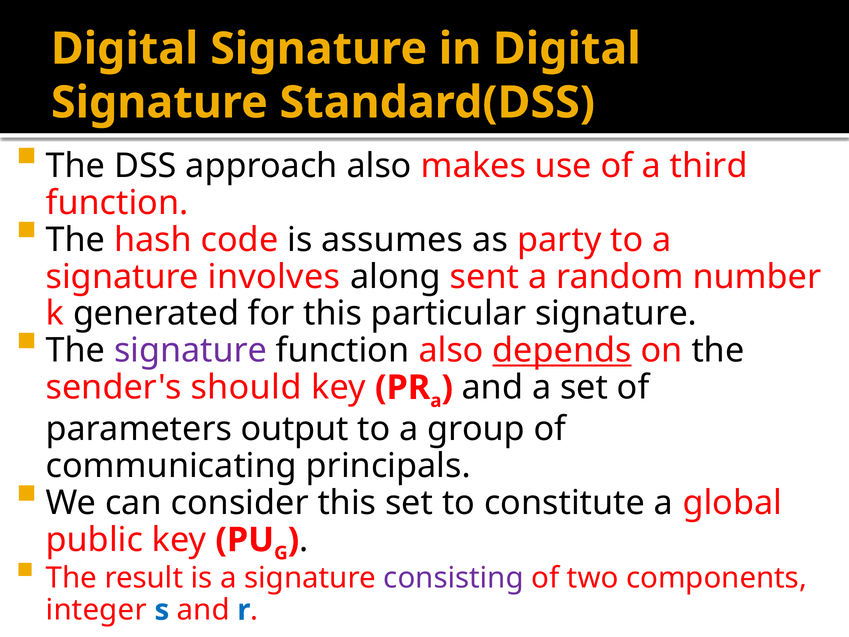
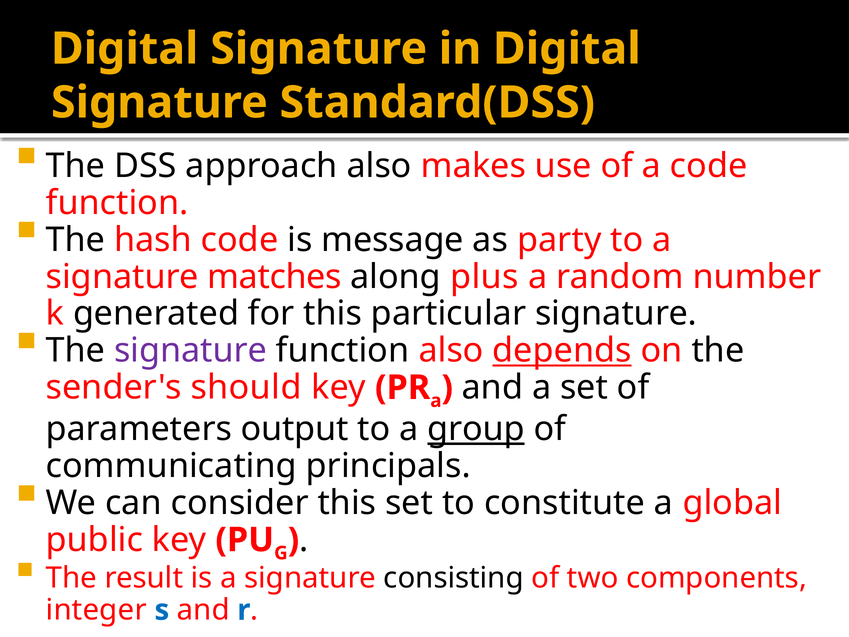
a third: third -> code (709, 166)
assumes: assumes -> message (393, 240)
involves: involves -> matches (274, 277)
sent: sent -> plus (484, 277)
group underline: none -> present (476, 429)
consisting colour: purple -> black (454, 578)
